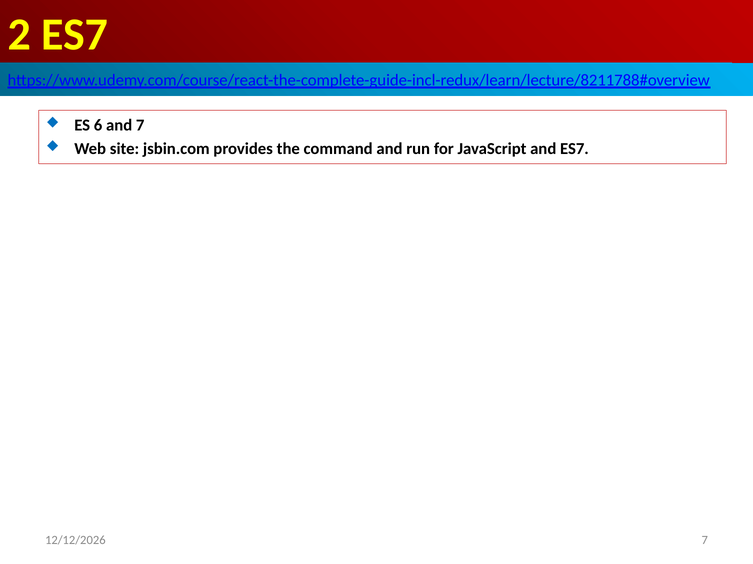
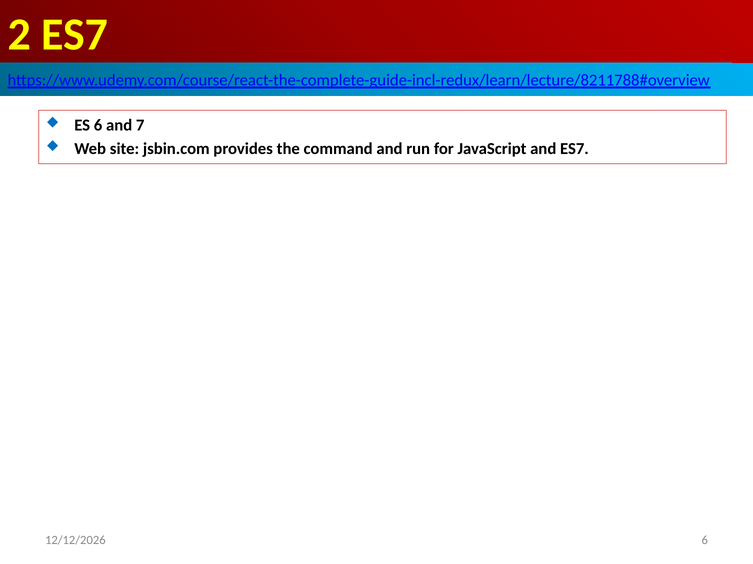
7: 7 -> 6 (705, 541)
